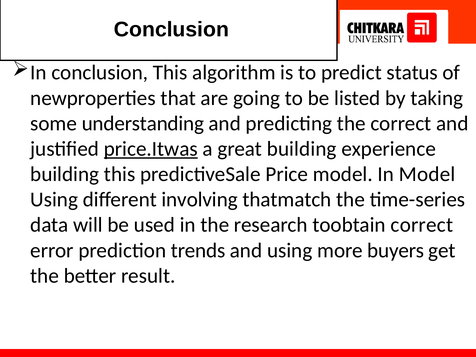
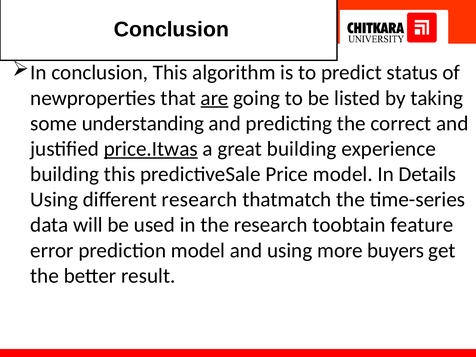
are underline: none -> present (215, 98)
In Model: Model -> Details (427, 174)
different involving: involving -> research (199, 200)
toobtain correct: correct -> feature (422, 225)
prediction trends: trends -> model (198, 250)
